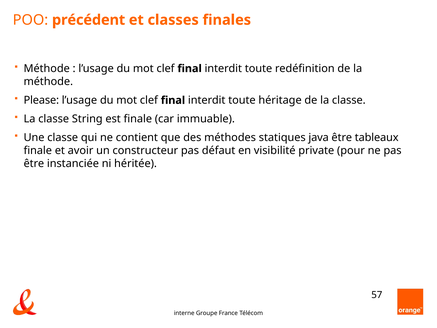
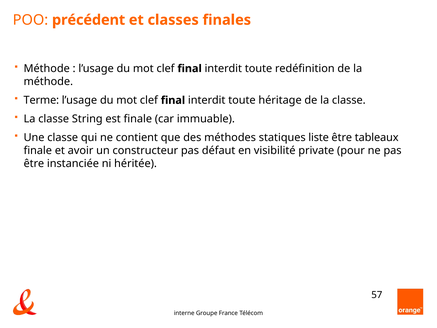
Please: Please -> Terme (41, 100)
java: java -> liste (319, 137)
